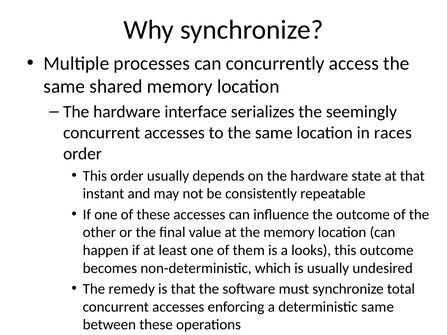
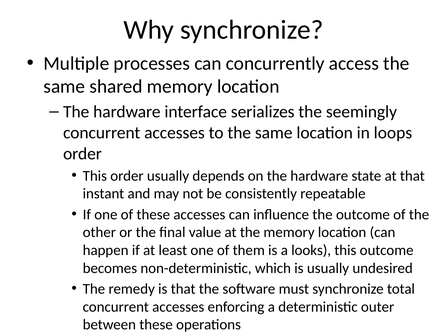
races: races -> loops (393, 133)
deterministic same: same -> outer (378, 307)
